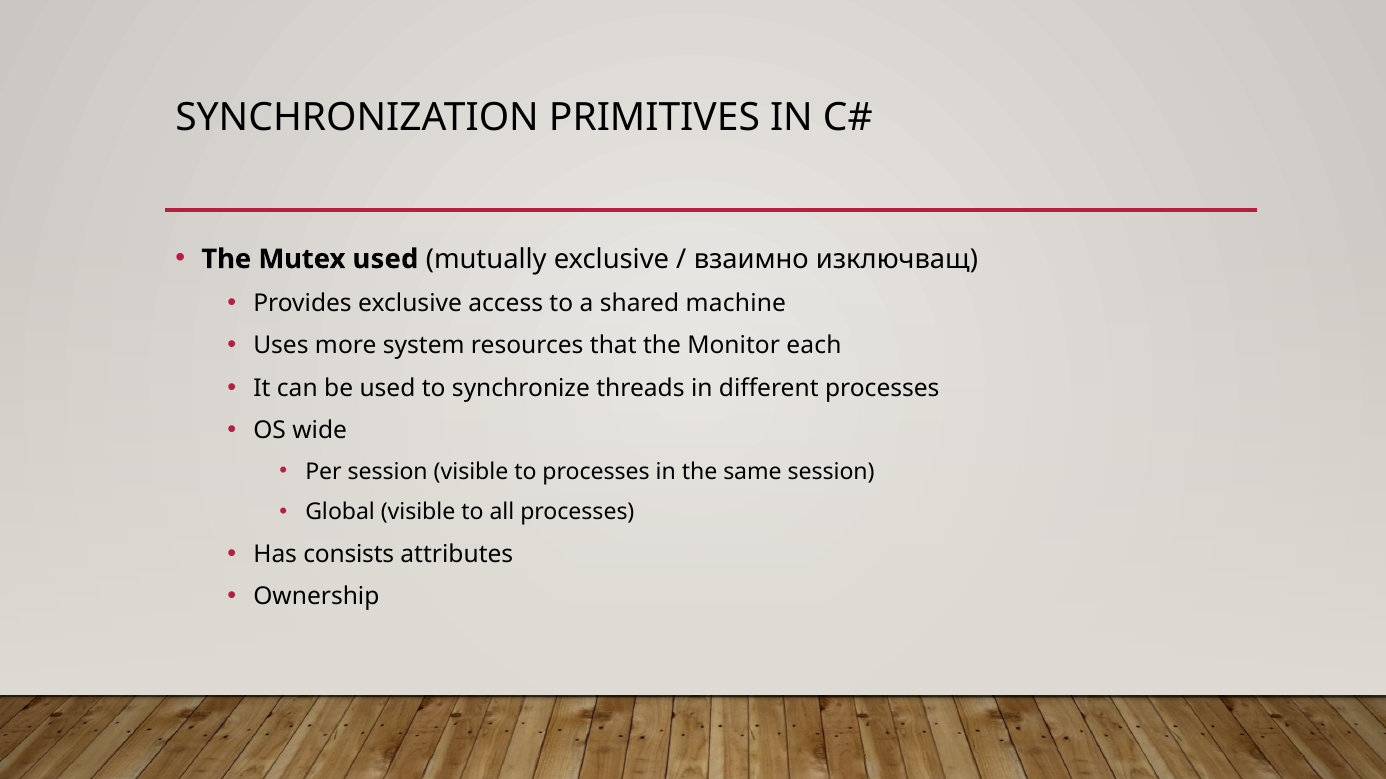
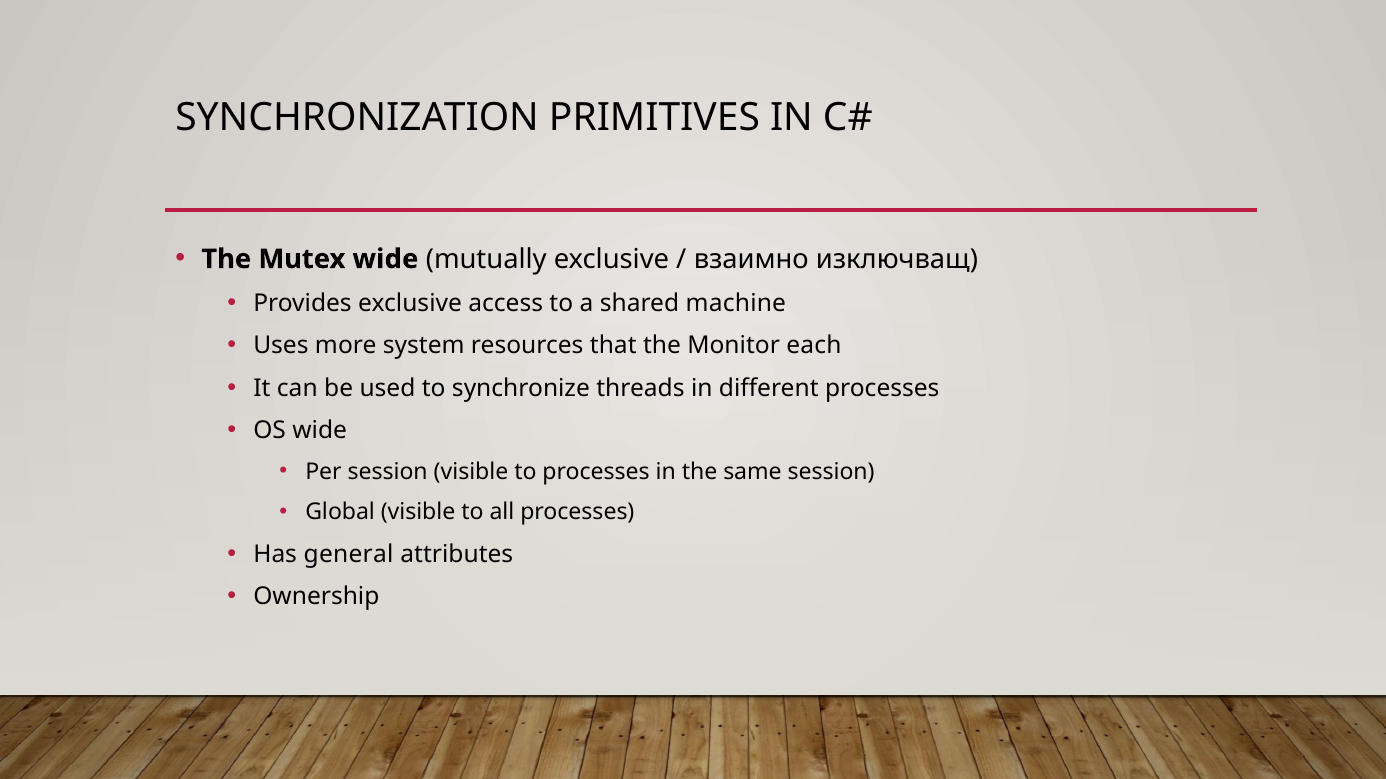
Mutex used: used -> wide (385, 259)
consists: consists -> general (349, 554)
